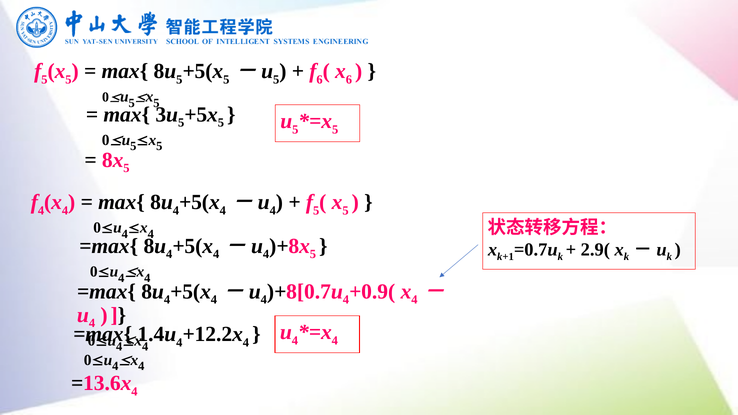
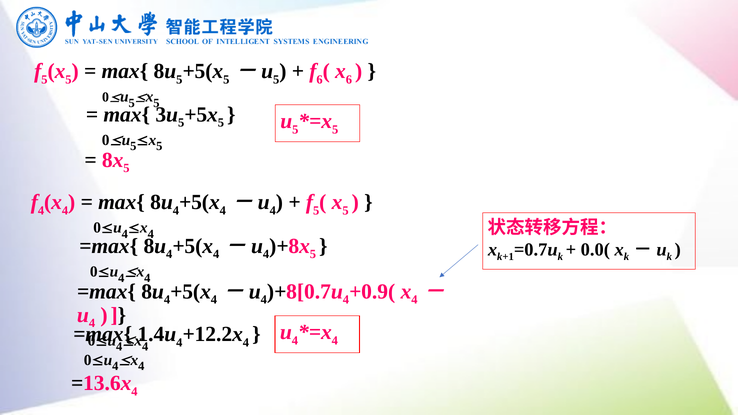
2.9(: 2.9( -> 0.0( (595, 250)
